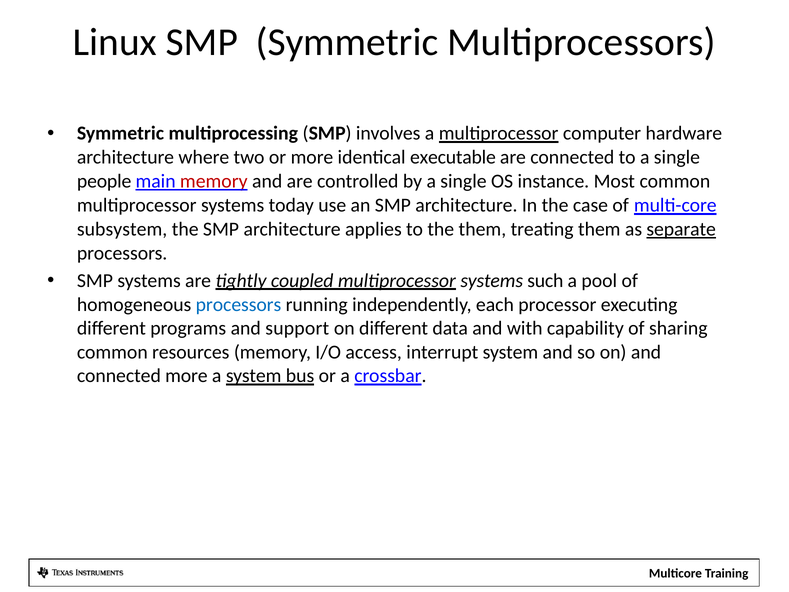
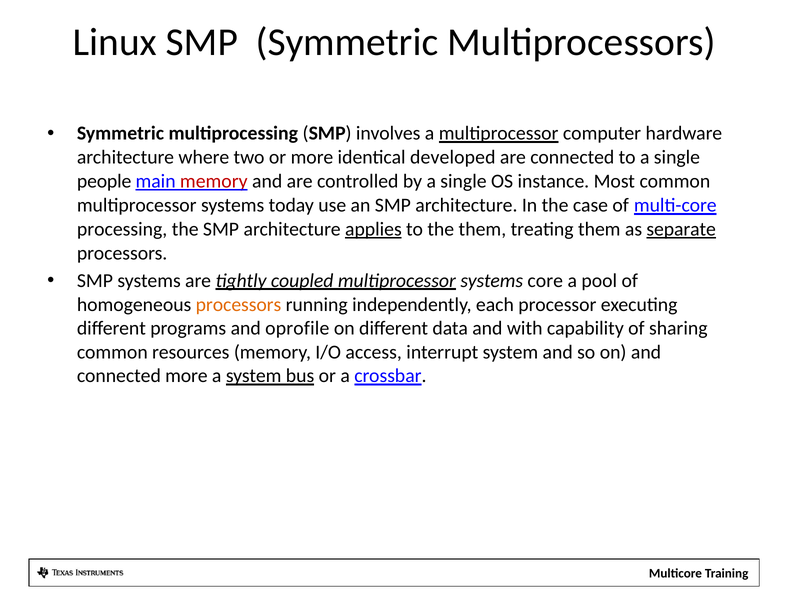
executable: executable -> developed (453, 157)
subsystem: subsystem -> processing (122, 229)
applies underline: none -> present (373, 229)
such: such -> core (545, 281)
processors colour: blue -> orange (238, 305)
support: support -> oprofile (297, 328)
